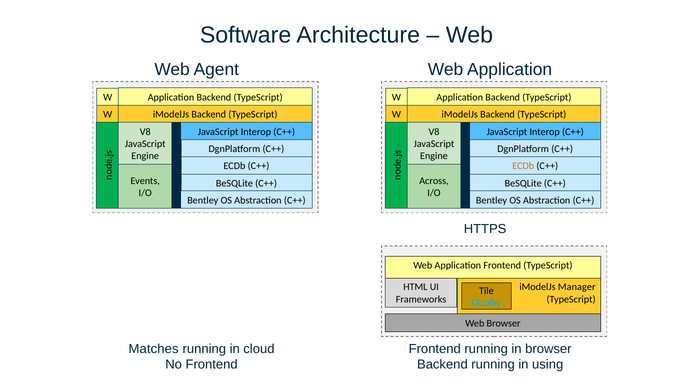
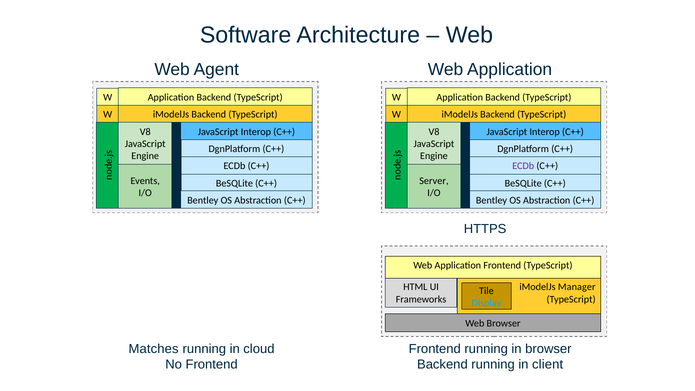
ECDb colour: orange -> purple (523, 166)
Across: Across -> Server (434, 181)
using: using -> client (548, 364)
